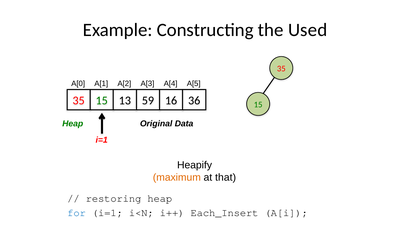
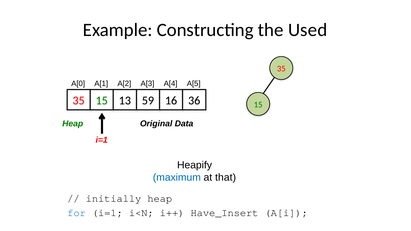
maximum colour: orange -> blue (177, 178)
restoring: restoring -> initially (114, 199)
Each_Insert: Each_Insert -> Have_Insert (225, 213)
